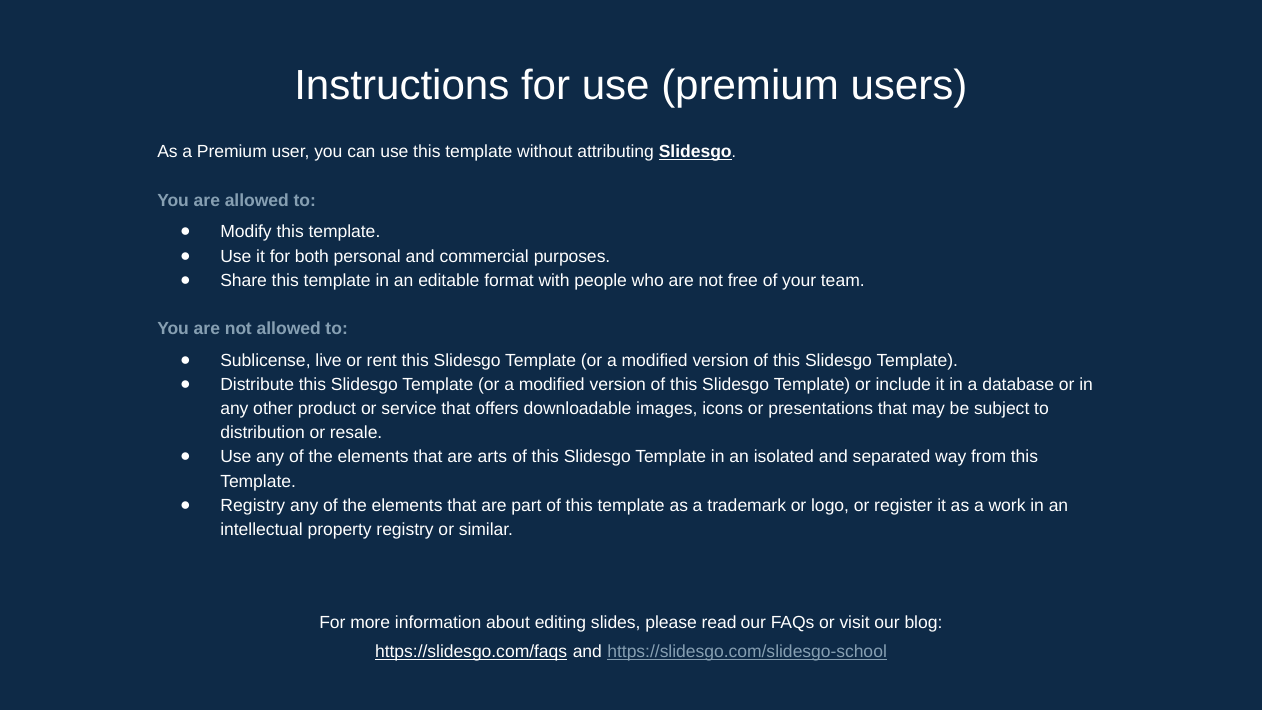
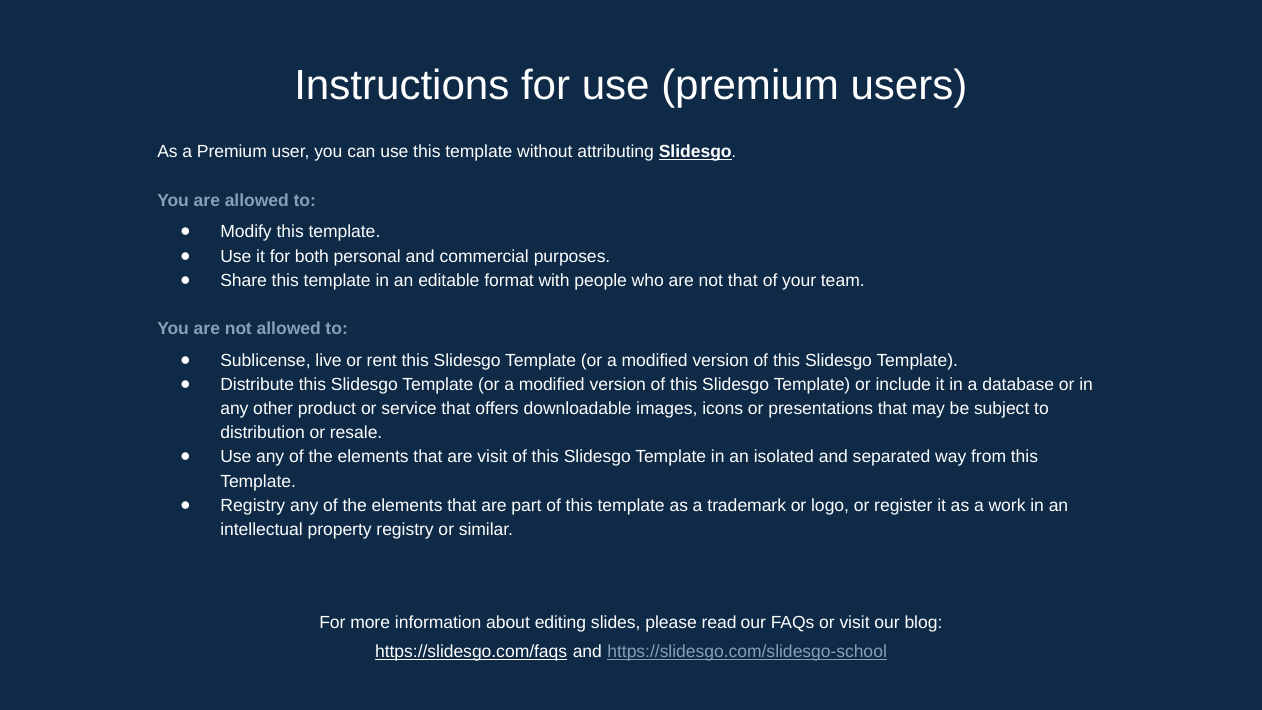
not free: free -> that (743, 280)
are arts: arts -> visit (492, 457)
